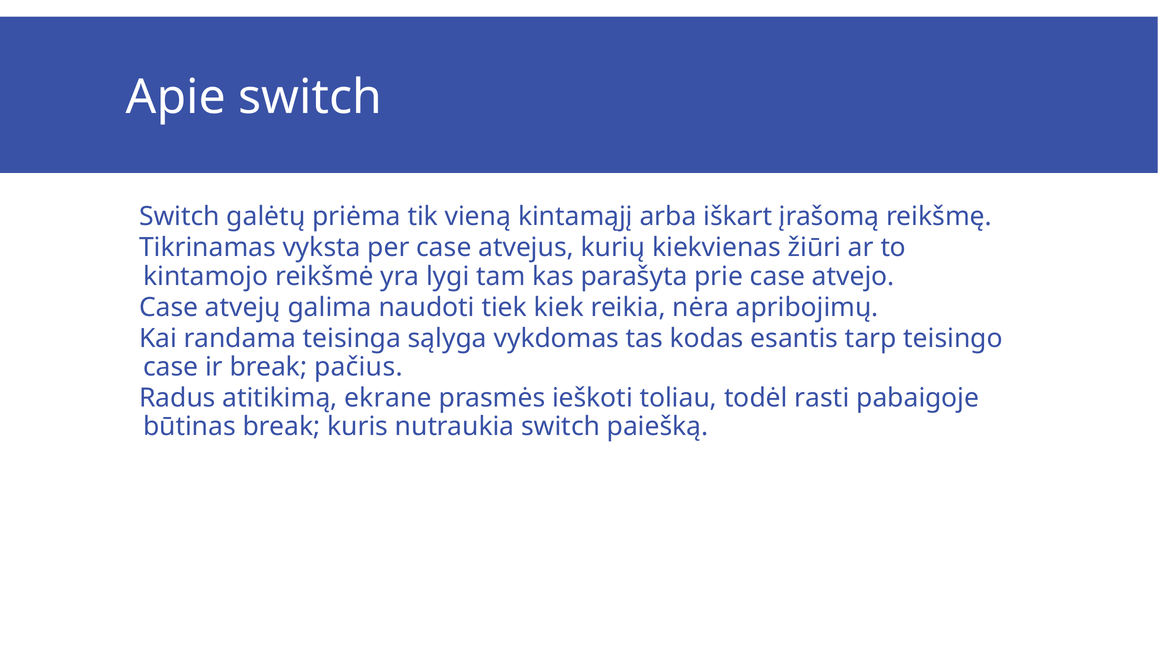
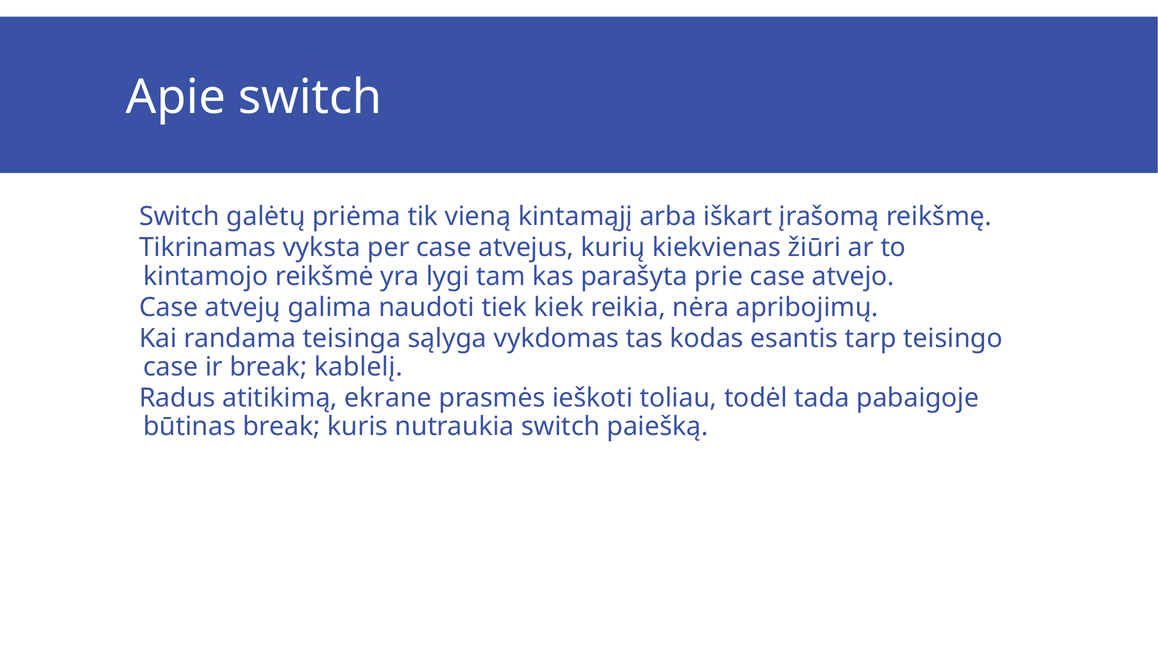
pačius: pačius -> kablelį (358, 367)
rasti: rasti -> tada (822, 398)
